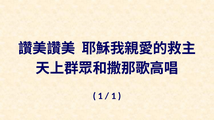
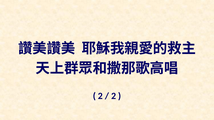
1: 1 -> 2 (100, 96)
1: 1 -> 2 (114, 96)
